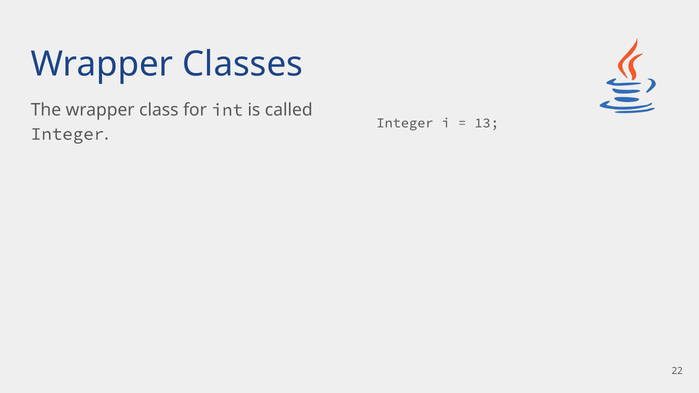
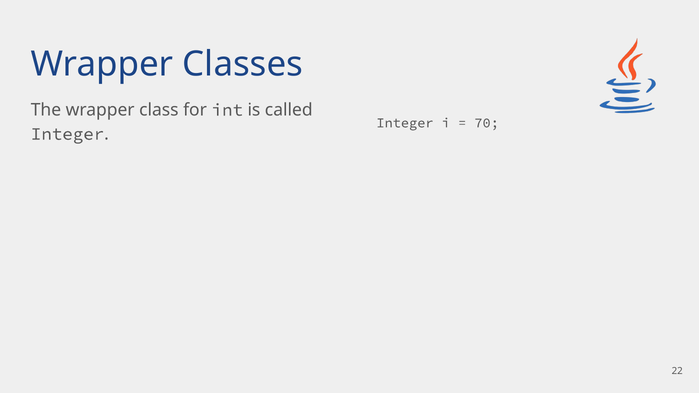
13: 13 -> 70 (487, 123)
